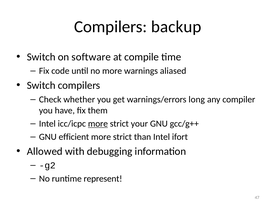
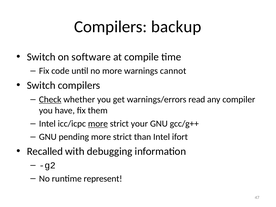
aliased: aliased -> cannot (173, 71)
Check underline: none -> present (50, 99)
long: long -> read (197, 99)
efficient: efficient -> pending (74, 137)
Allowed: Allowed -> Recalled (45, 151)
